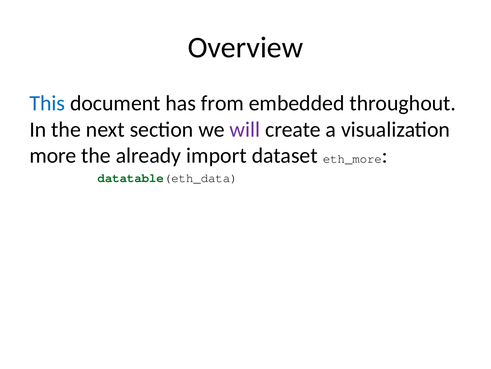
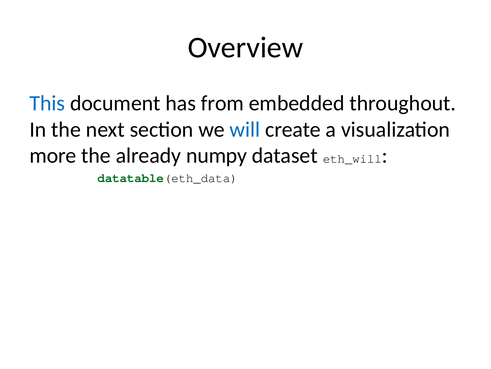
will colour: purple -> blue (245, 129)
import: import -> numpy (217, 155)
eth_more: eth_more -> eth_will (352, 159)
